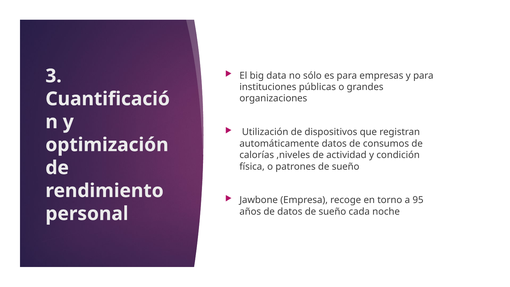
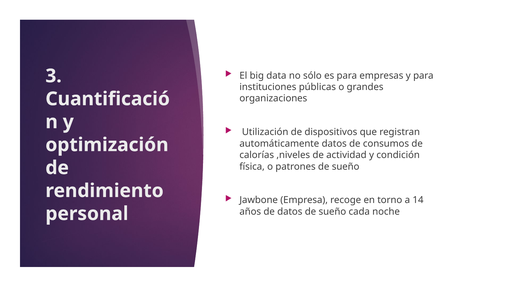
95: 95 -> 14 (418, 200)
